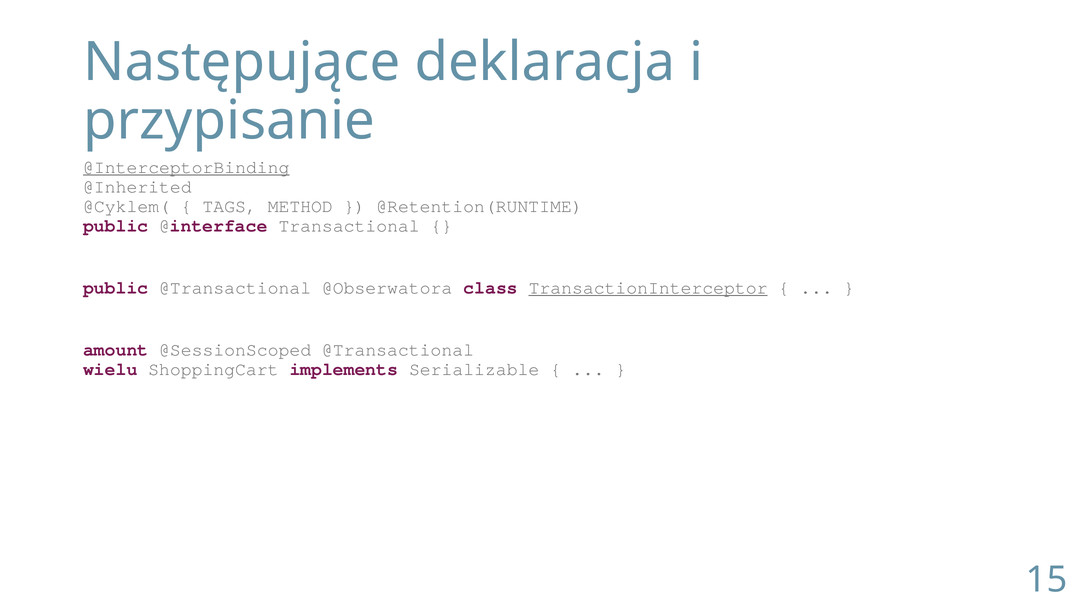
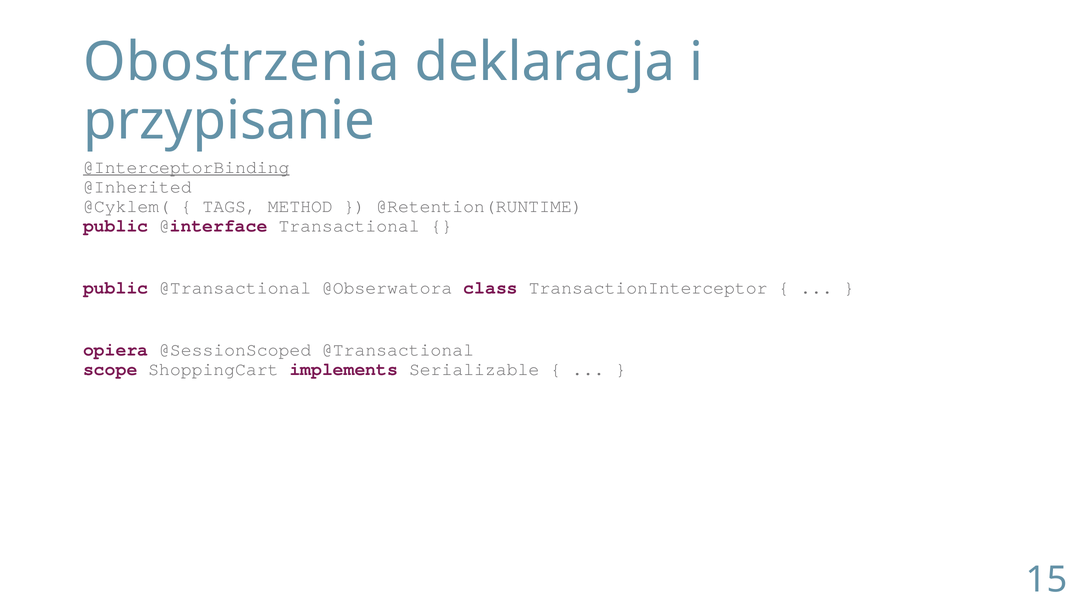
Następujące: Następujące -> Obostrzenia (241, 62)
TransactionInterceptor underline: present -> none (648, 288)
amount: amount -> opiera (116, 350)
wielu: wielu -> scope (110, 369)
